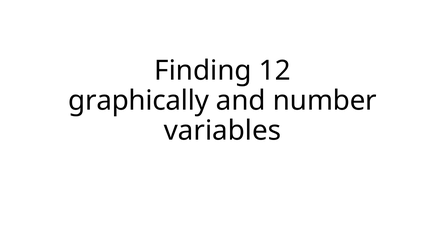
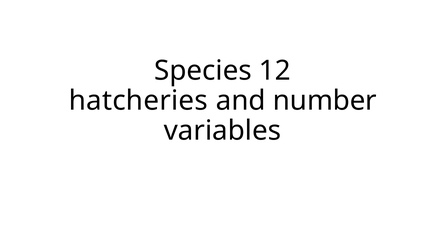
Finding: Finding -> Species (203, 71)
graphically: graphically -> hatcheries (138, 101)
